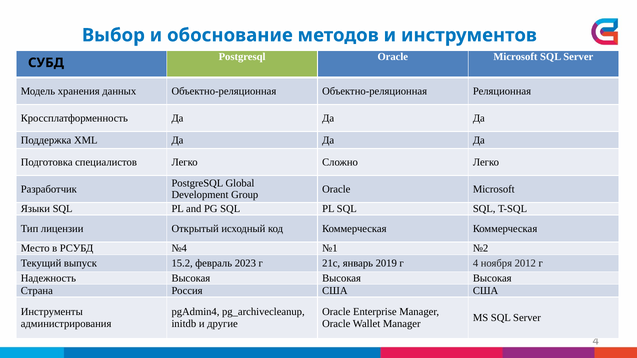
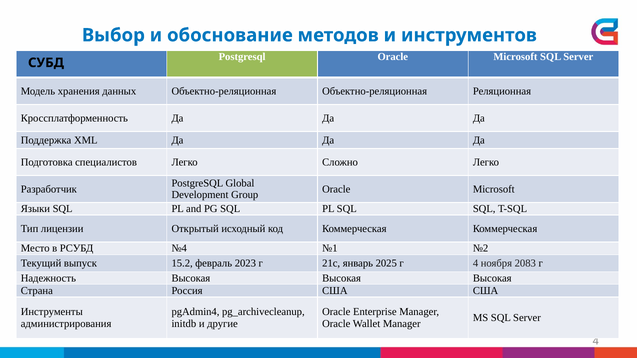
2019: 2019 -> 2025 (386, 263)
2012: 2012 -> 2083 (525, 263)
